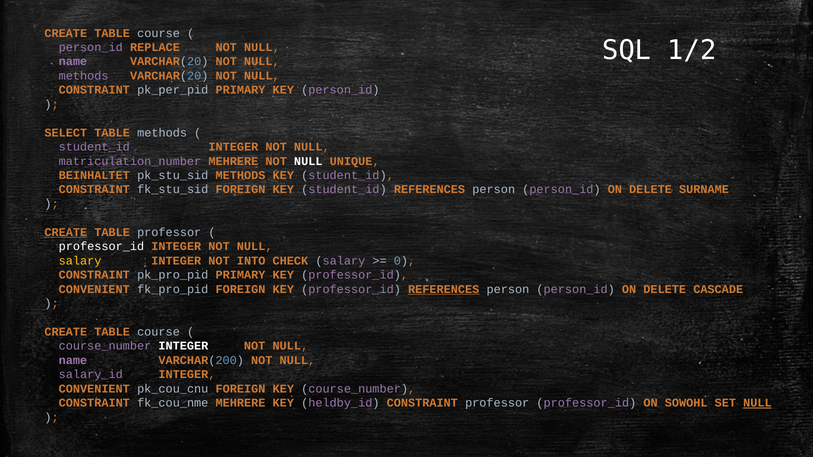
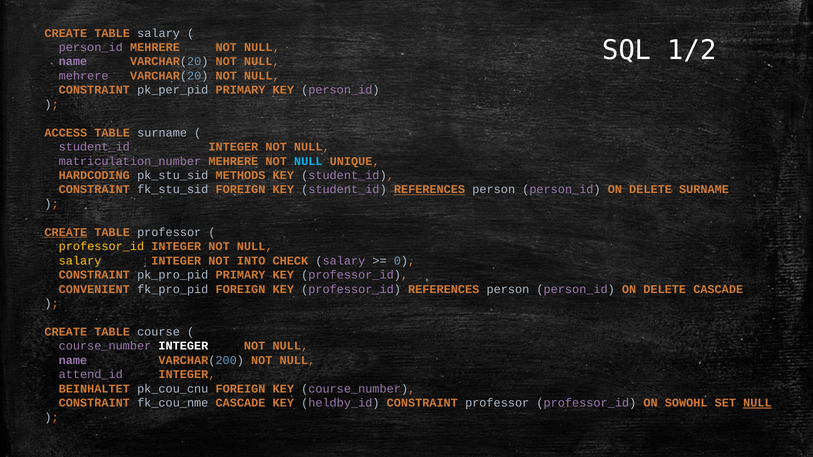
course: course -> salary (159, 33)
person_id REPLACE: REPLACE -> MEHRERE (155, 47)
methods: methods -> mehrere (84, 76)
SELECT: SELECT -> ACCESS (66, 133)
TABLE methods: methods -> surname (162, 133)
NULL colour: white -> light blue (308, 161)
BEINHALTET: BEINHALTET -> HARDCODING (94, 176)
REFERENCES underline: none -> present (429, 190)
professor_id colour: white -> yellow (101, 247)
REFERENCES underline: present -> none (444, 289)
salary_id: salary_id -> attend_id (91, 375)
CONVENIENT: CONVENIENT -> BEINHALTET (94, 389)
fk_cou_nme MEHRERE: MEHRERE -> CASCADE (241, 403)
